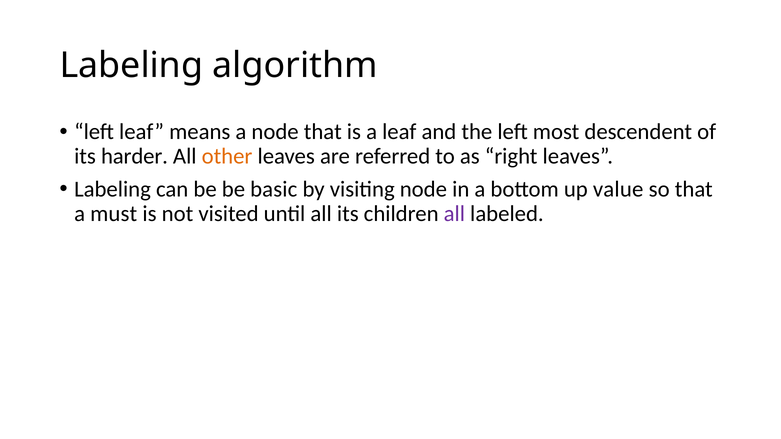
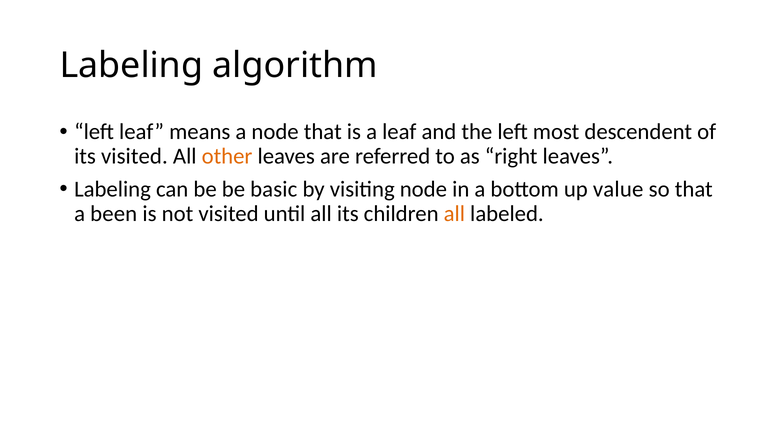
its harder: harder -> visited (134, 157)
must: must -> been (114, 214)
all colour: purple -> orange (454, 214)
